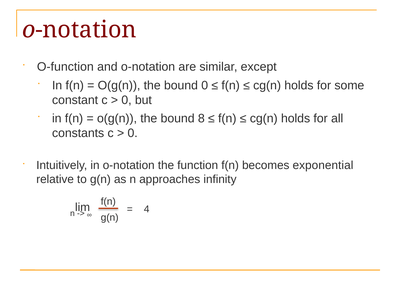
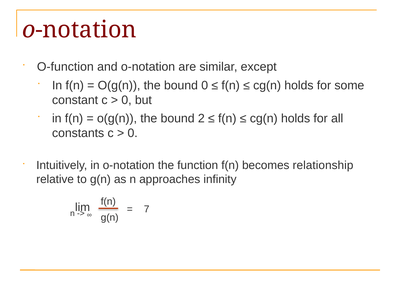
8: 8 -> 2 (201, 119)
exponential: exponential -> relationship (323, 165)
4: 4 -> 7 (147, 209)
